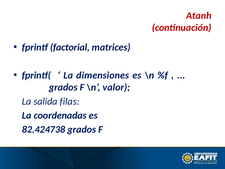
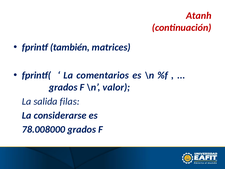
factorial: factorial -> también (70, 47)
dimensiones: dimensiones -> comentarios (103, 75)
coordenadas: coordenadas -> considerarse (60, 115)
82.424738: 82.424738 -> 78.008000 (44, 129)
